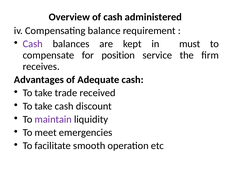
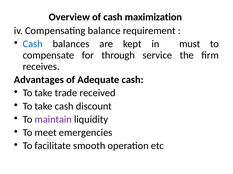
administered: administered -> maximization (153, 17)
Cash colour: purple -> blue (33, 44)
position: position -> through (118, 55)
